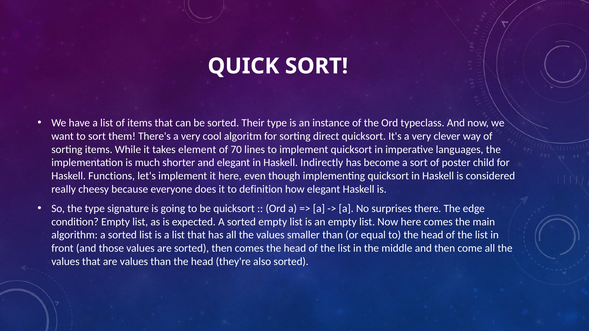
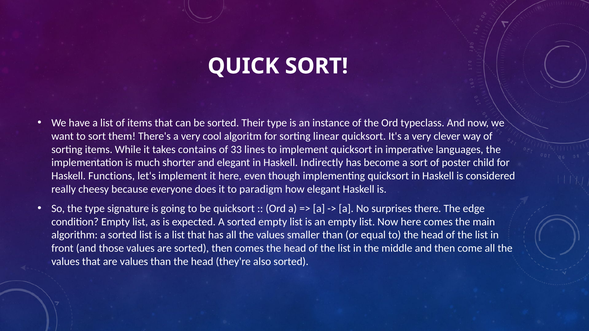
direct: direct -> linear (326, 136)
element: element -> contains (197, 150)
70: 70 -> 33 (236, 150)
definition: definition -> paradigm (261, 189)
